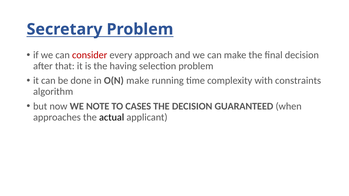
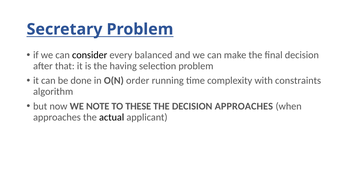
consider colour: red -> black (90, 55)
approach: approach -> balanced (153, 55)
O(N make: make -> order (138, 81)
CASES: CASES -> THESE (138, 106)
DECISION GUARANTEED: GUARANTEED -> APPROACHES (244, 106)
